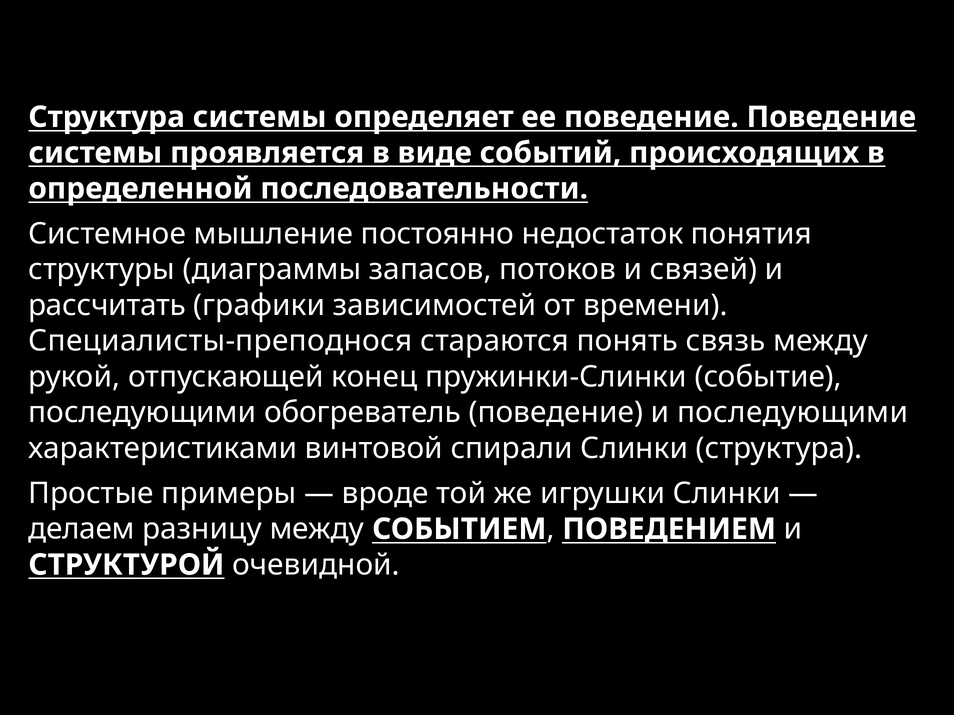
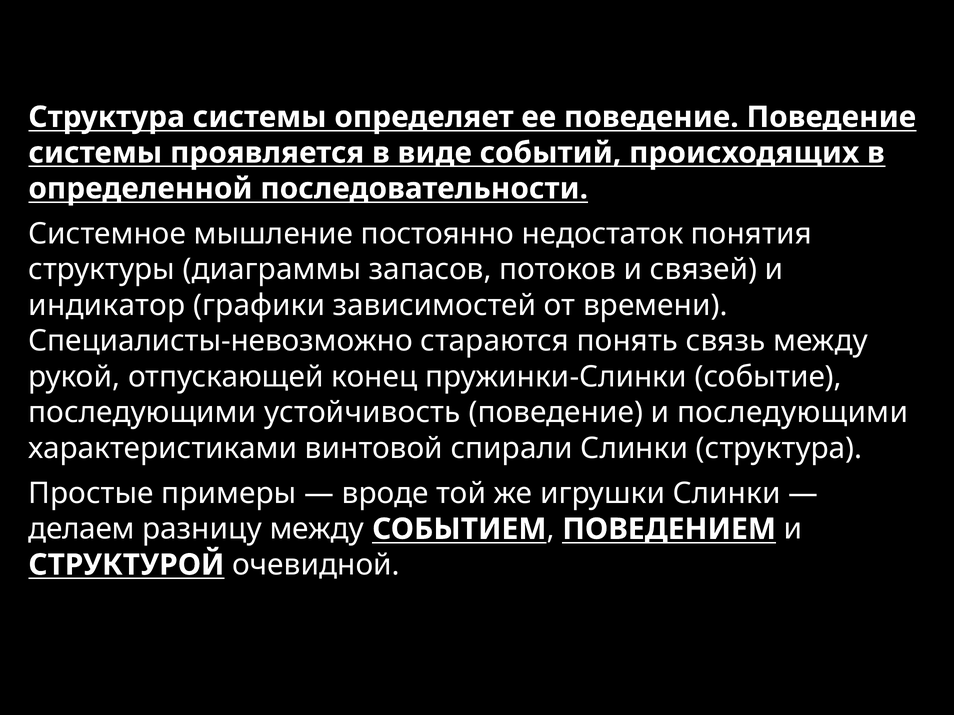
рассчитать: рассчитать -> индикатор (107, 305)
Специалисты-преподнося: Специалисты-преподнося -> Специалисты-невозможно (221, 341)
обогреватель: обогреватель -> устойчивость (362, 413)
